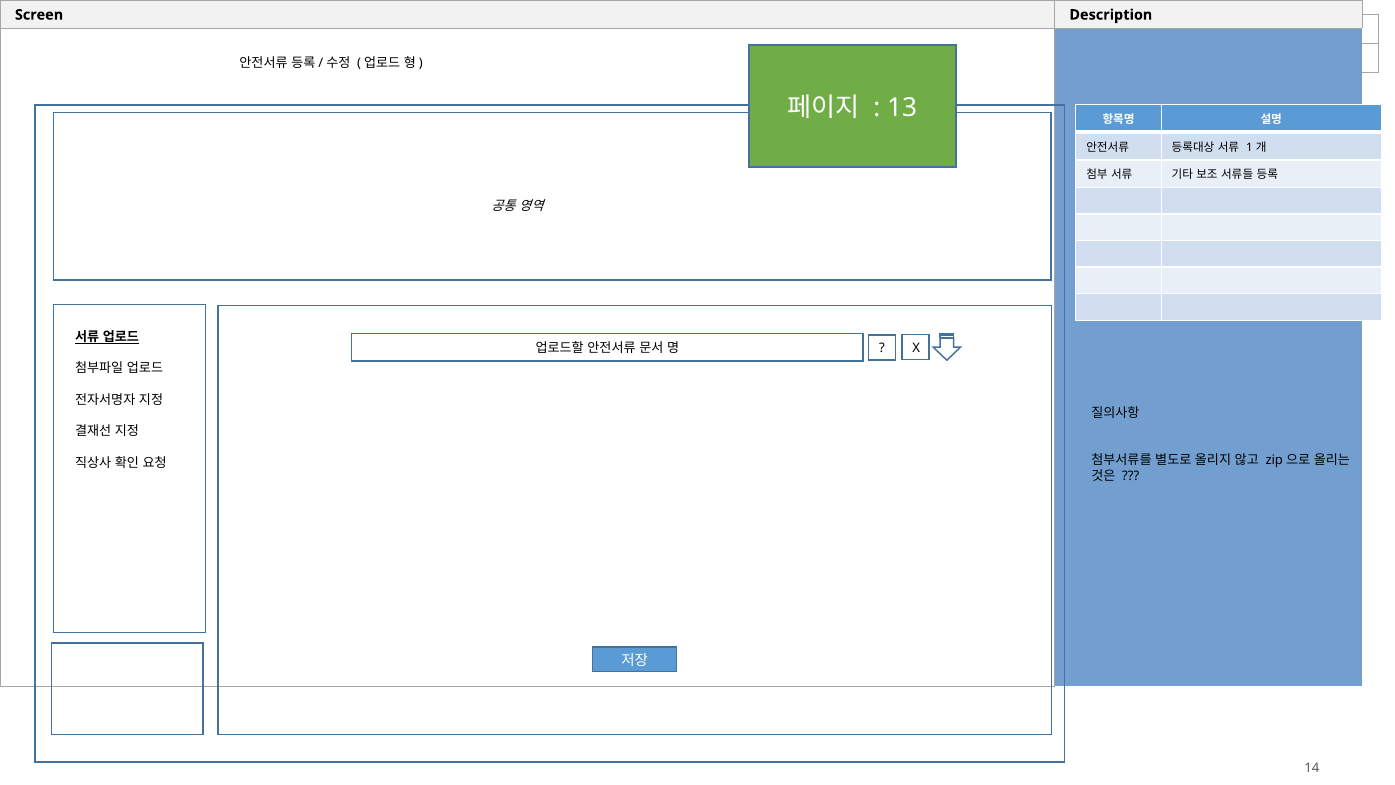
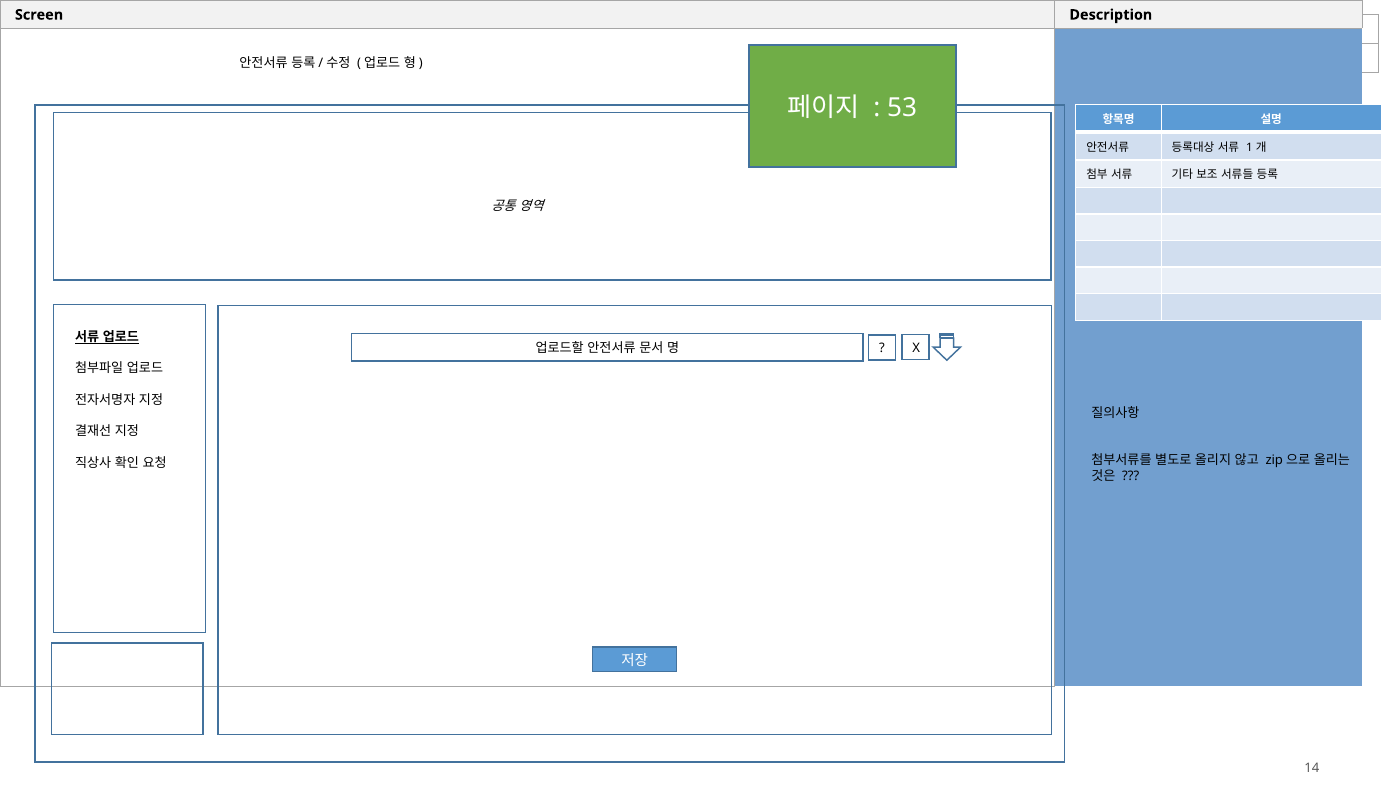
13: 13 -> 53 (902, 108)
